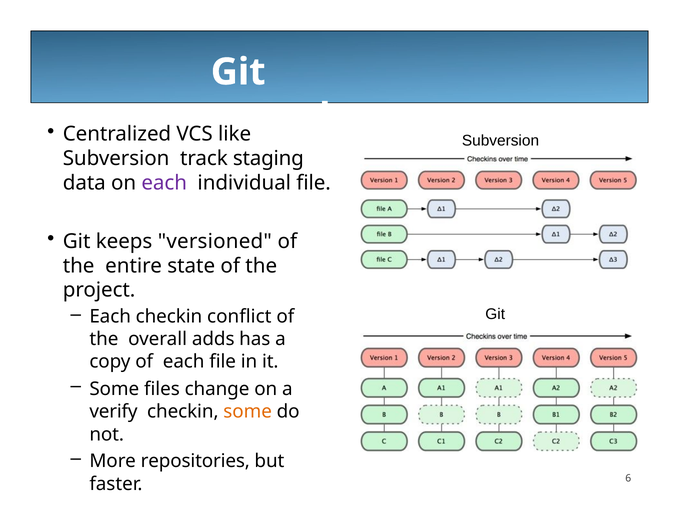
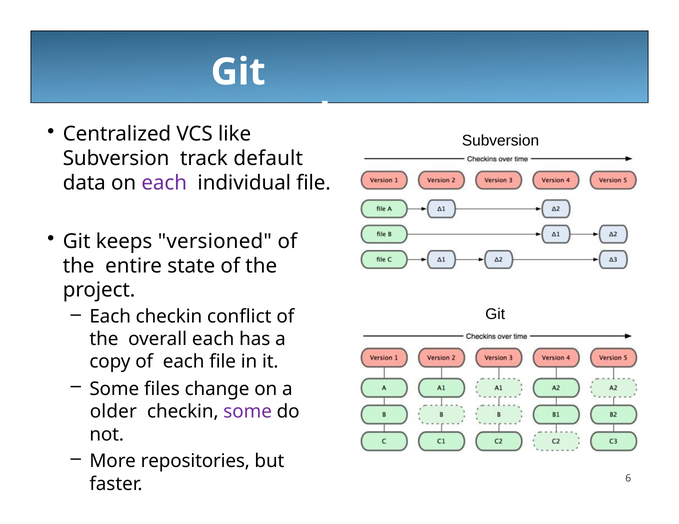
staging: staging -> default (268, 159)
overall adds: adds -> each (213, 339)
verify: verify -> older (113, 412)
some colour: orange -> purple (248, 412)
